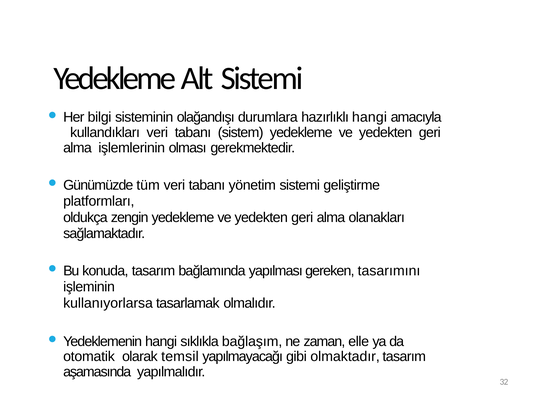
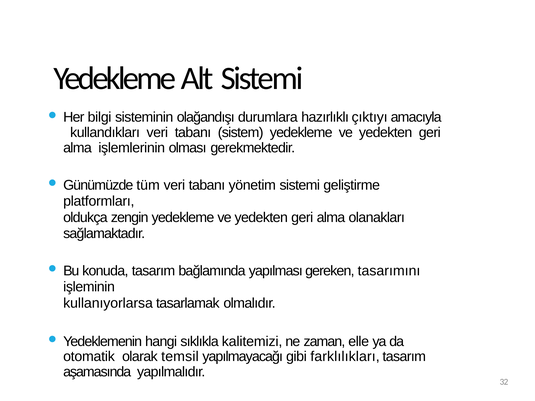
hazırlıklı hangi: hangi -> çıktıyı (370, 117)
bağlaşım: bağlaşım -> kalitemizi (252, 342)
olmaktadır: olmaktadır -> farklılıkları (345, 357)
